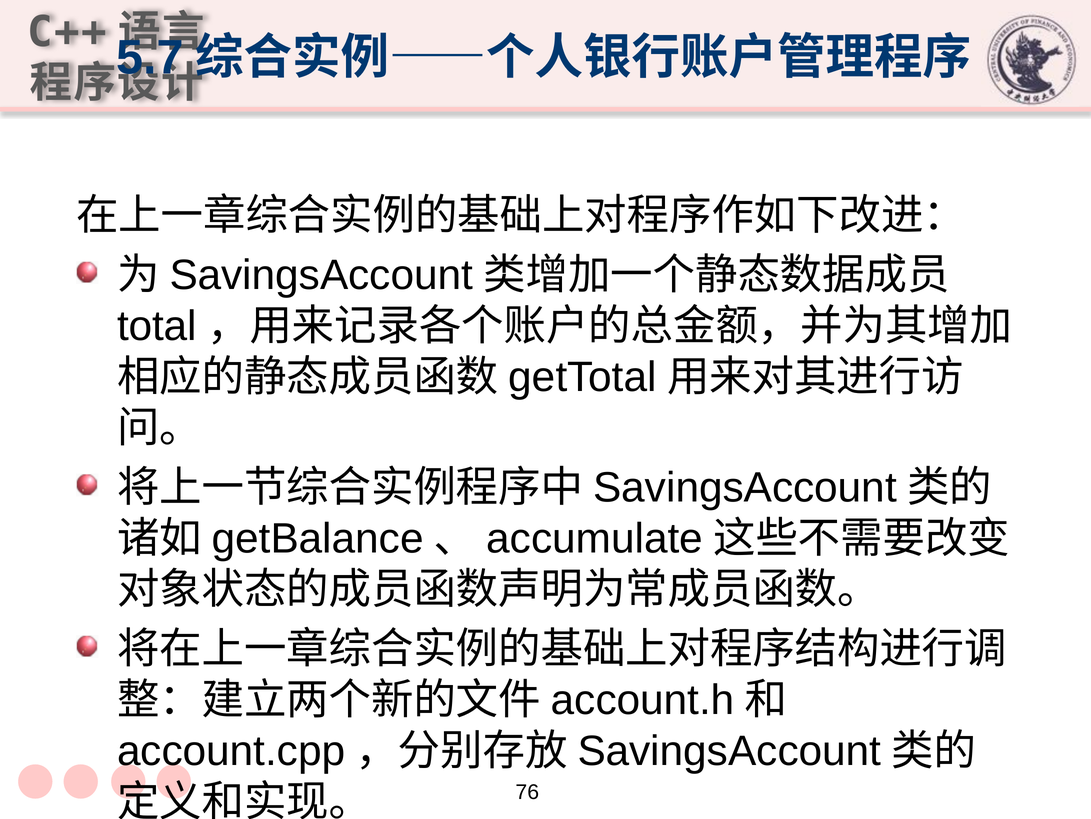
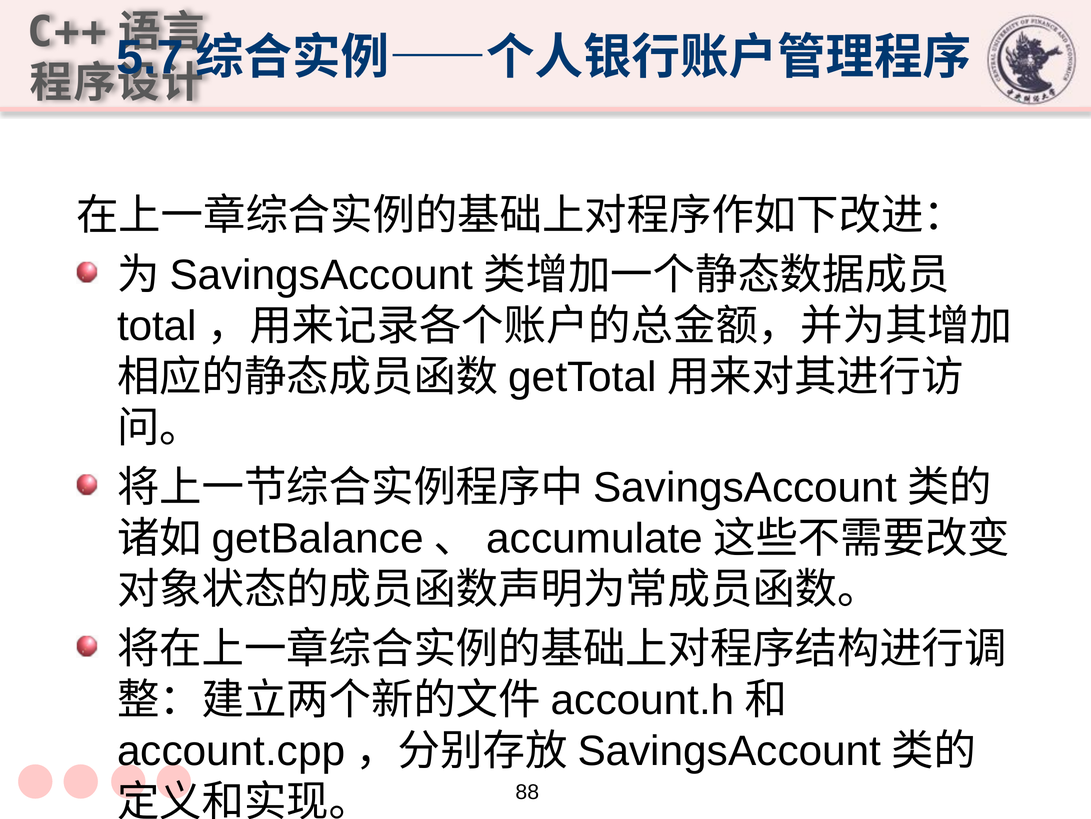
76: 76 -> 88 (527, 791)
